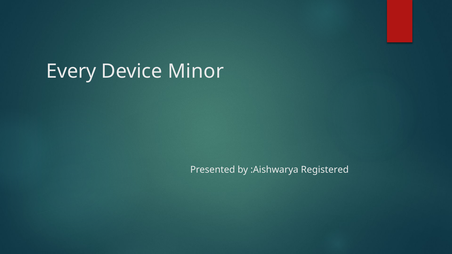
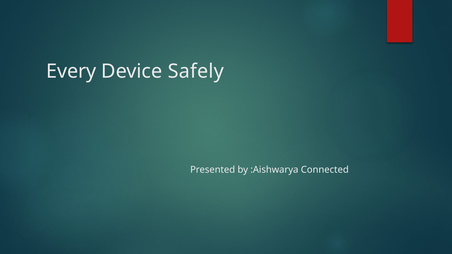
Minor: Minor -> Safely (196, 71)
Registered: Registered -> Connected (325, 170)
